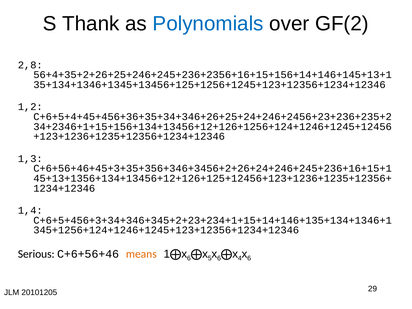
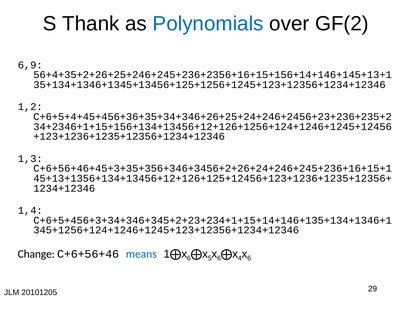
2,8: 2,8 -> 6,9 (30, 65)
Serious: Serious -> Change (36, 254)
means colour: orange -> blue (141, 254)
